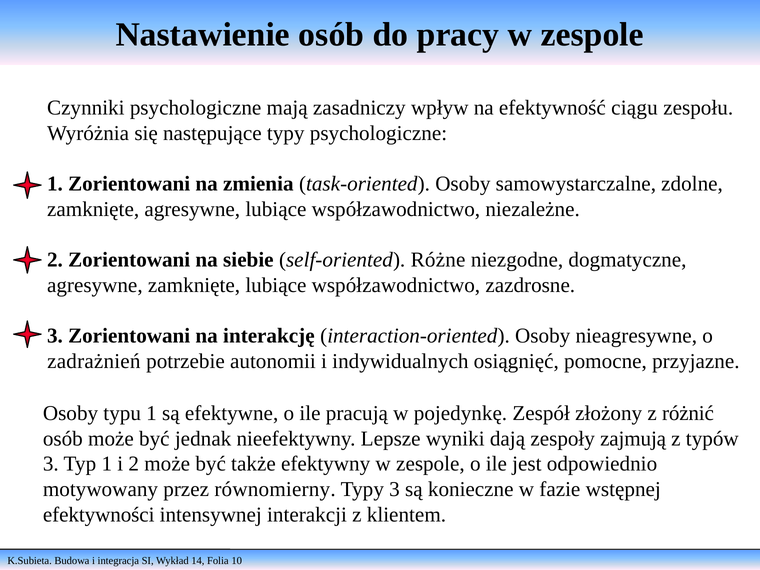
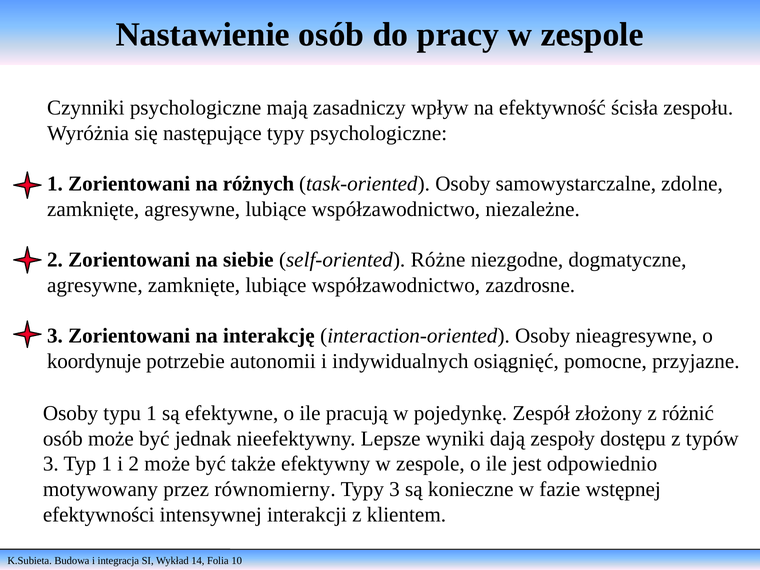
ciągu: ciągu -> ścisła (635, 108)
zmienia: zmienia -> różnych (258, 184)
zadrażnień: zadrażnień -> koordynuje (94, 361)
zajmują: zajmują -> dostępu (633, 439)
